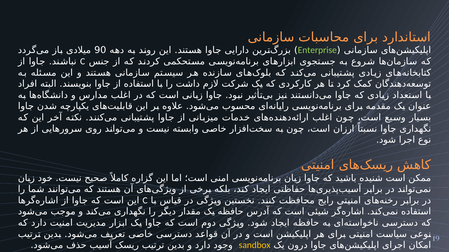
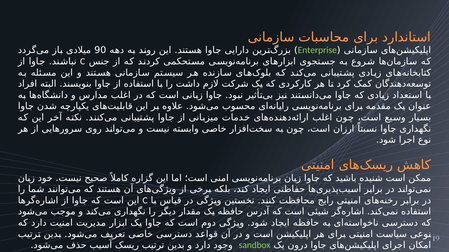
sandbox colour: yellow -> light green (255, 246)
